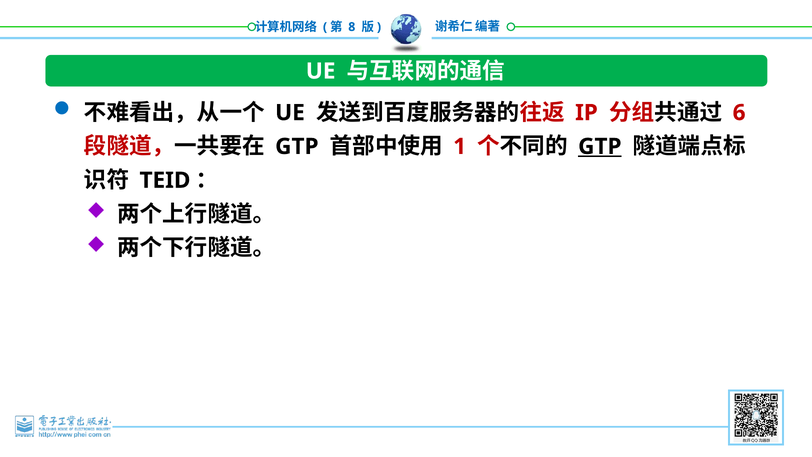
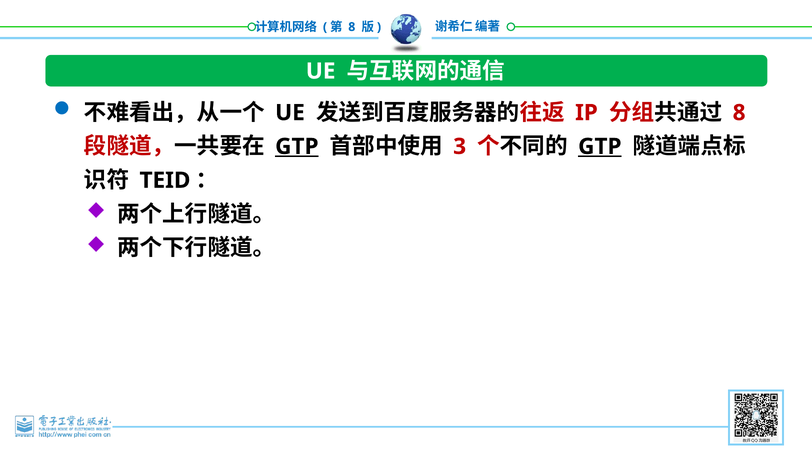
6: 6 -> 8 (739, 113)
GTP underline: none -> present (297, 146)
1: 1 -> 3 (460, 146)
